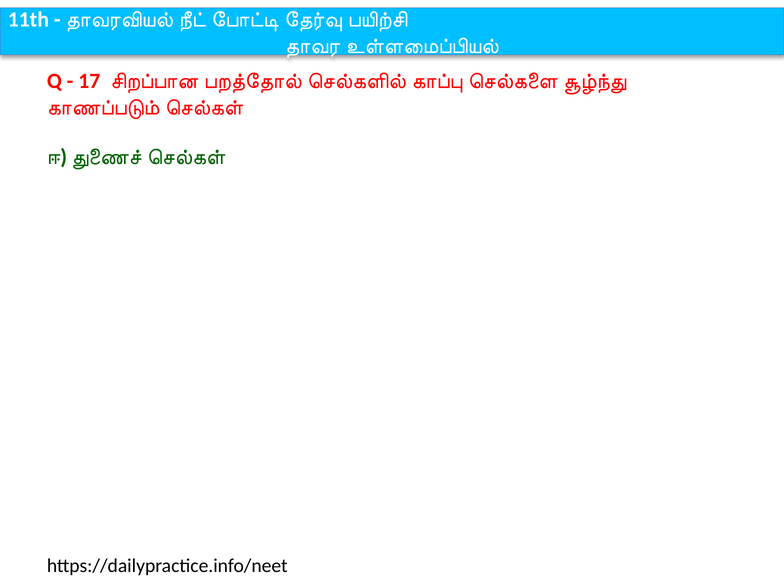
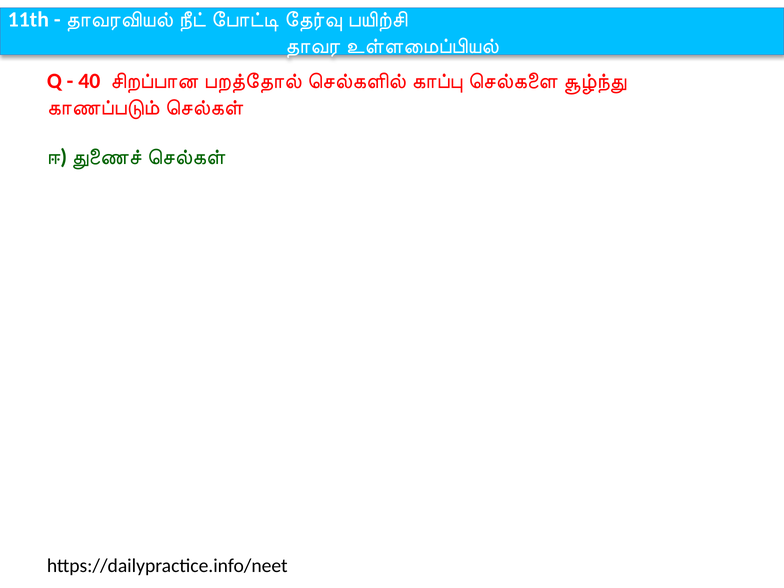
17: 17 -> 40 (89, 81)
